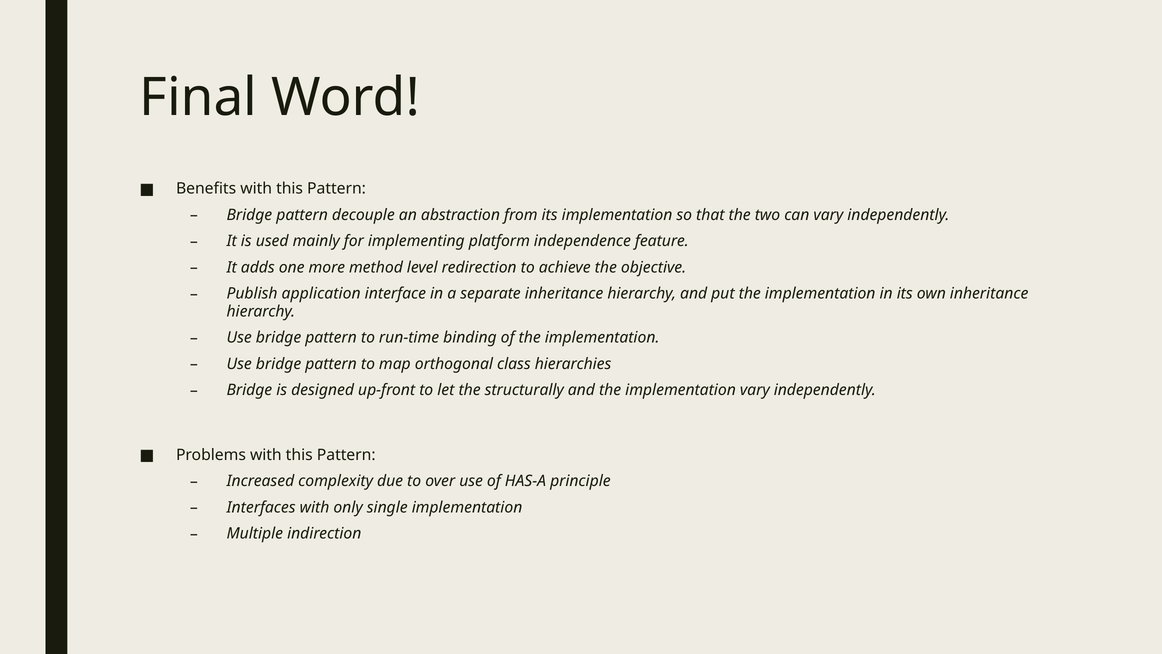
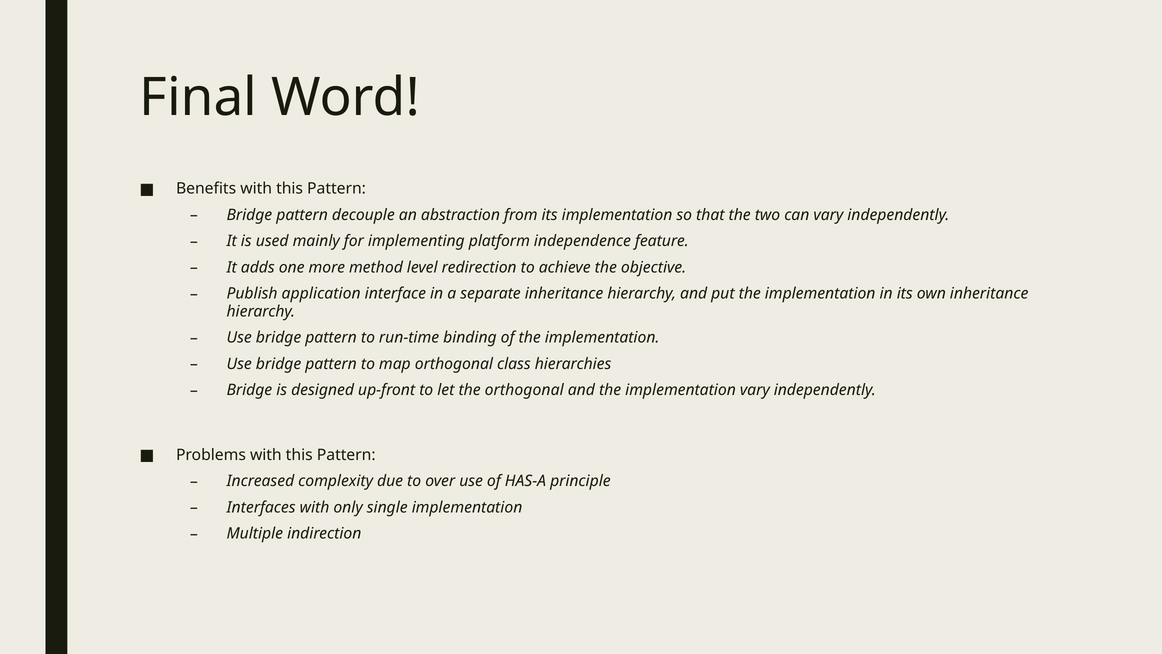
the structurally: structurally -> orthogonal (524, 390)
